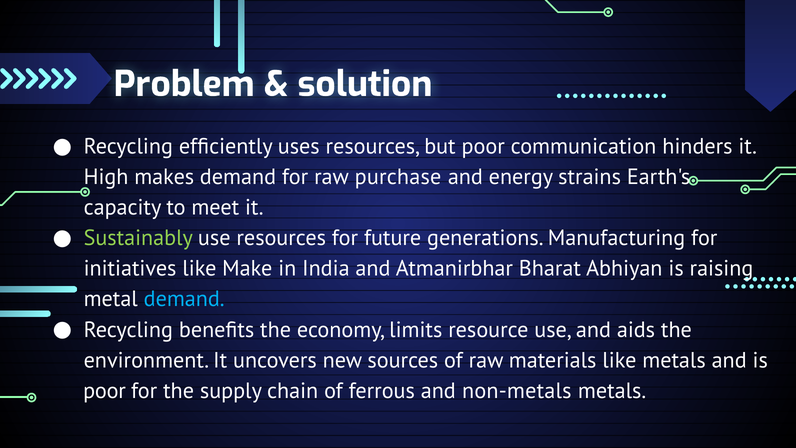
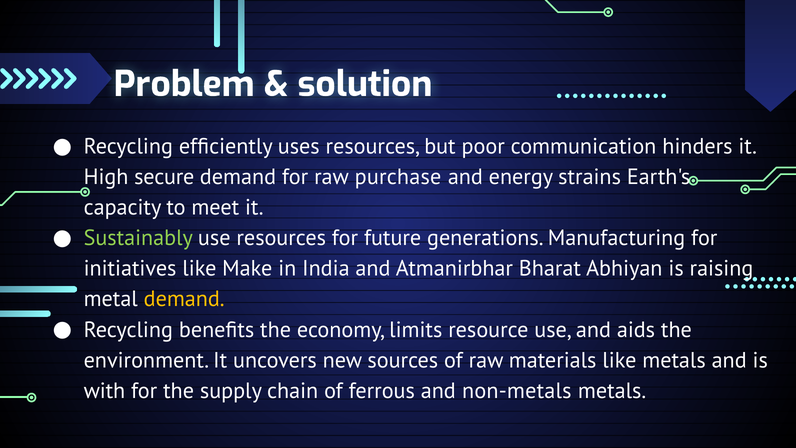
makes: makes -> secure (164, 177)
demand colour: light blue -> yellow (184, 299)
poor: poor -> with (104, 391)
